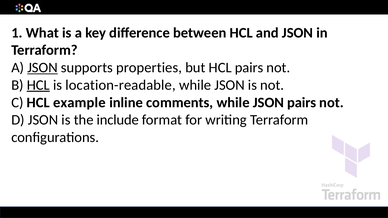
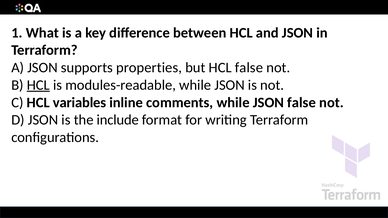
JSON underline: present -> none (43, 68)
HCL pairs: pairs -> false (249, 68)
location-readable: location-readable -> modules-readable (121, 85)
example: example -> variables (80, 103)
JSON pairs: pairs -> false (302, 103)
